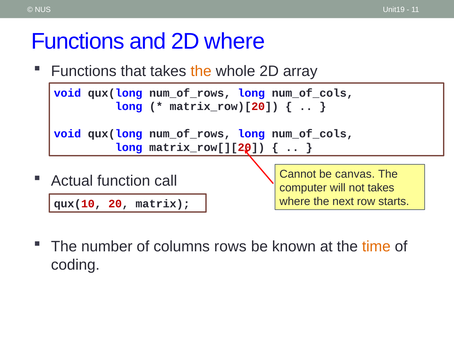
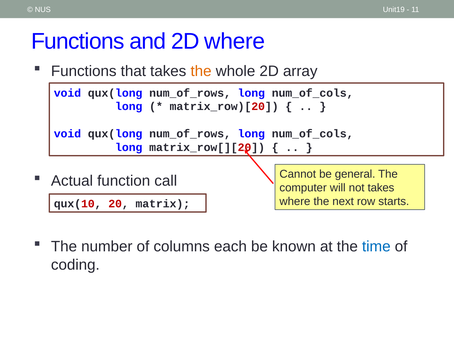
canvas: canvas -> general (355, 174)
rows: rows -> each (230, 247)
time colour: orange -> blue (376, 247)
